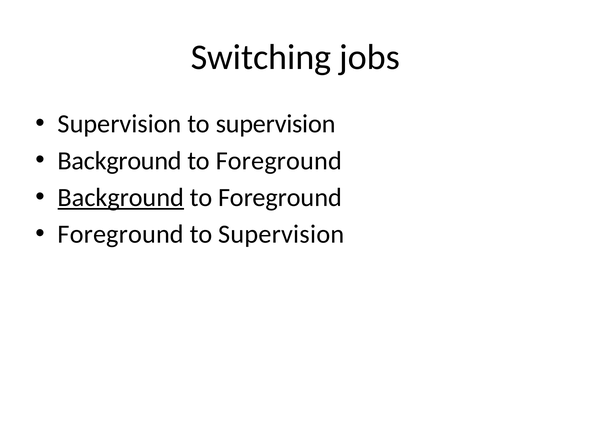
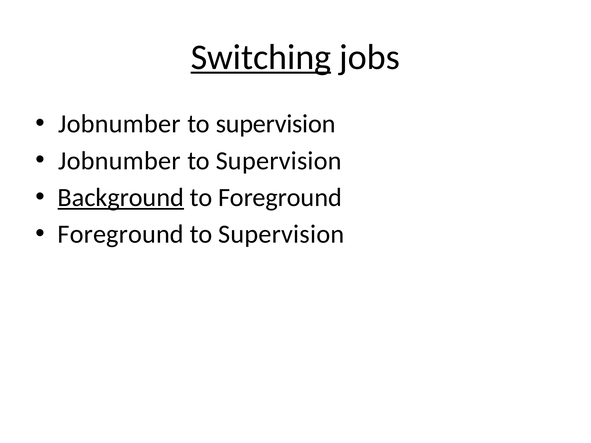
Switching underline: none -> present (261, 57)
Supervision: Supervision -> Jobnumber (119, 124)
Background: Background -> Jobnumber (119, 161)
Foreground: Foreground -> Supervision (279, 161)
